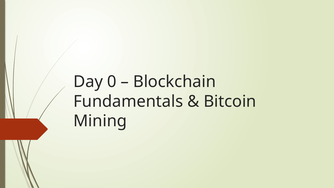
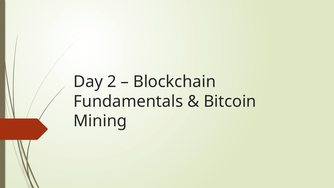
0: 0 -> 2 (112, 82)
